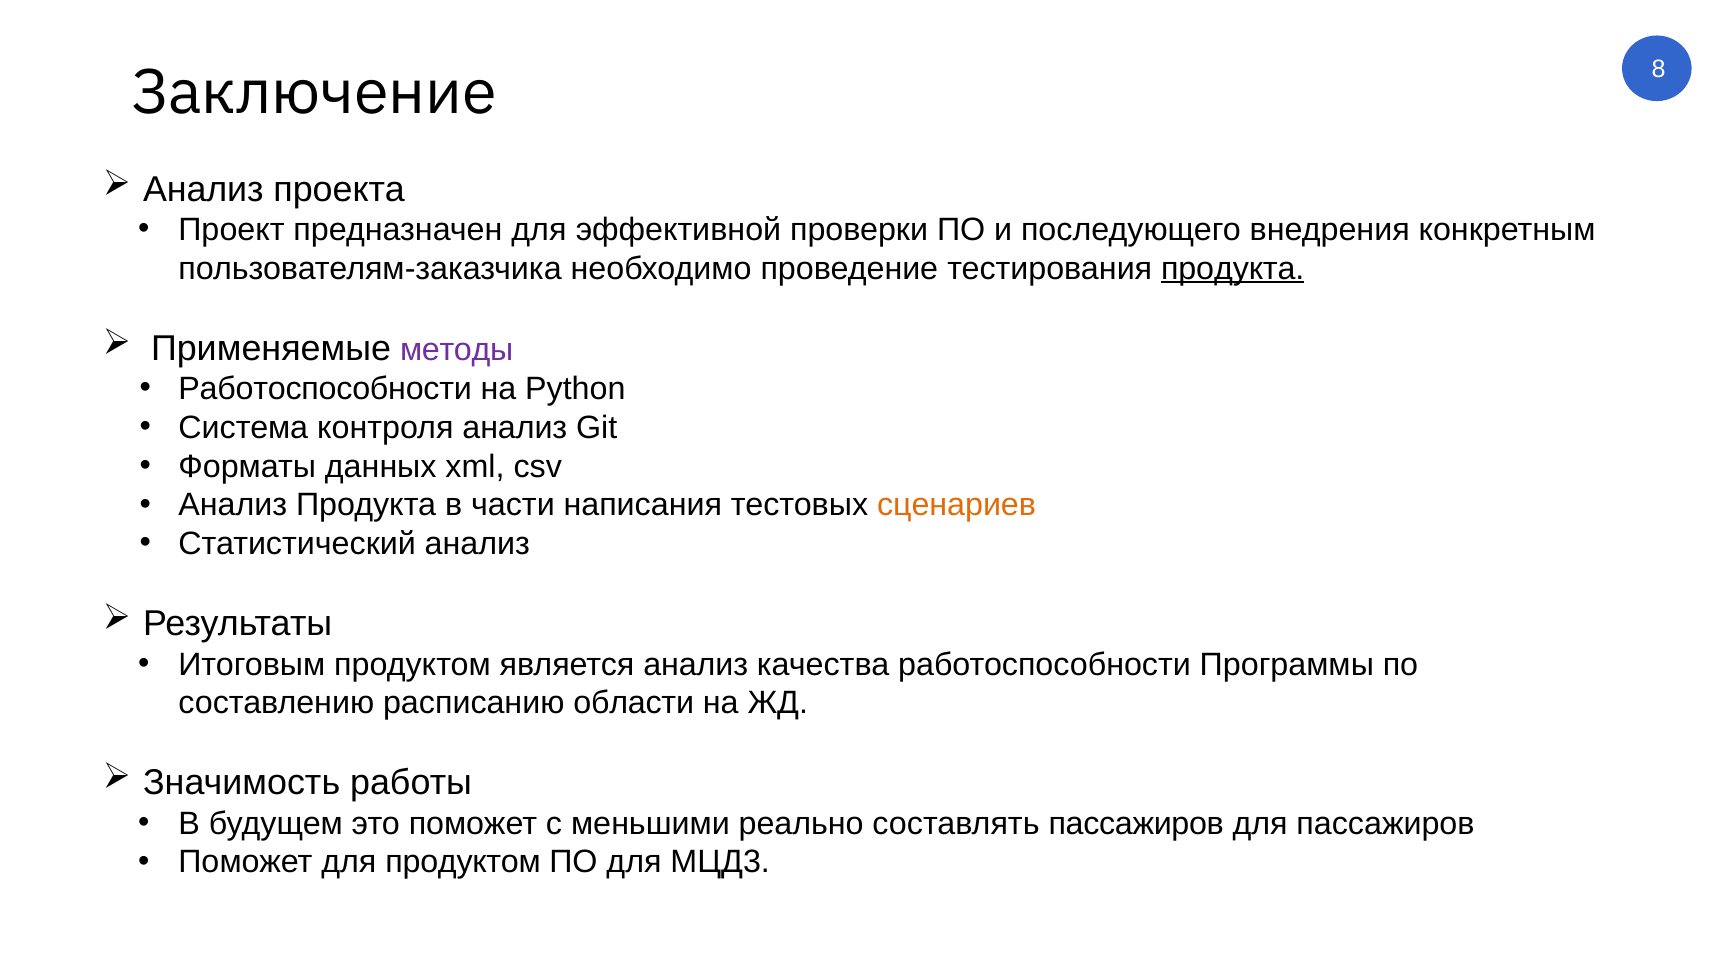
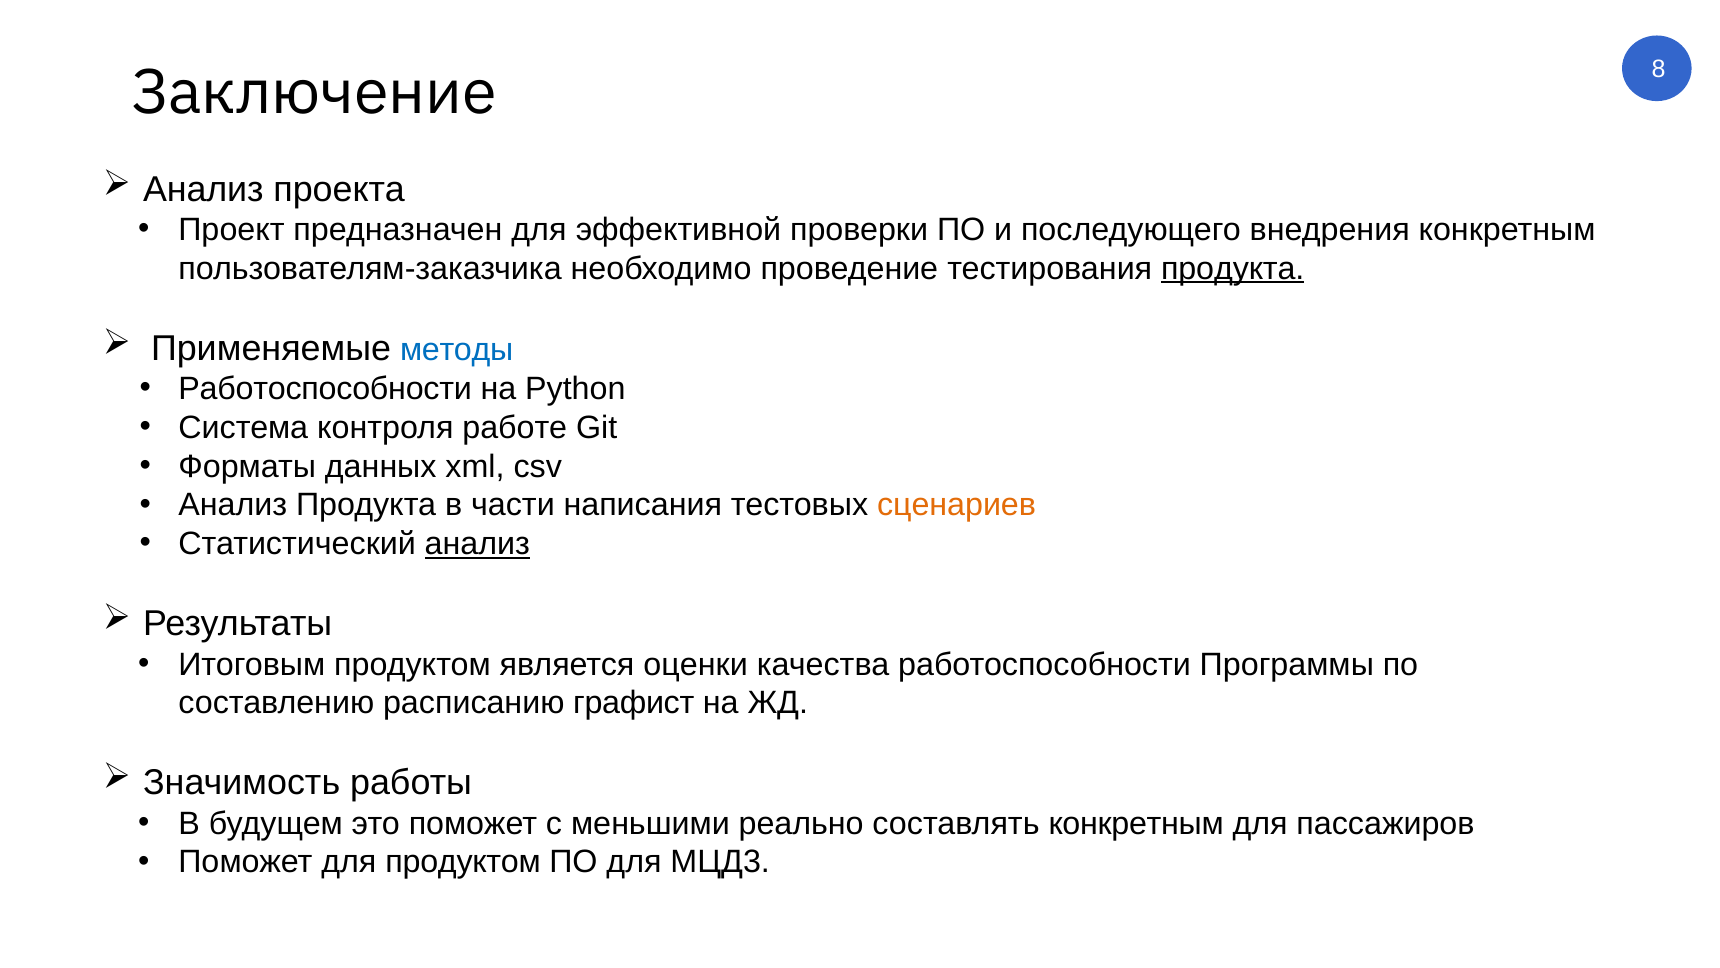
методы colour: purple -> blue (457, 349)
контроля анализ: анализ -> работе (515, 427)
анализ underline: none -> present (477, 544)
является анализ: анализ -> оценки (696, 664)
области: области -> графист (634, 703)
составлять пассажиров: пассажиров -> конкретным (1136, 823)
